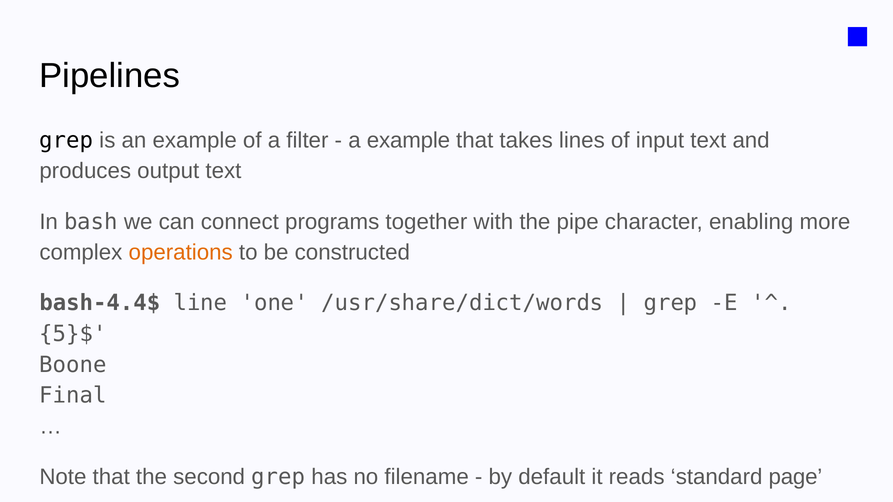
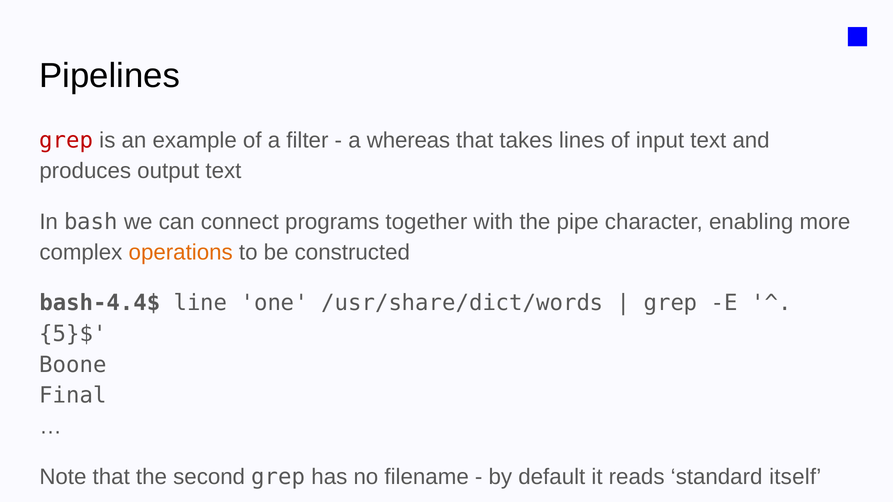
grep colour: black -> red (66, 140)
a example: example -> whereas (408, 140)
page: page -> itself (795, 477)
